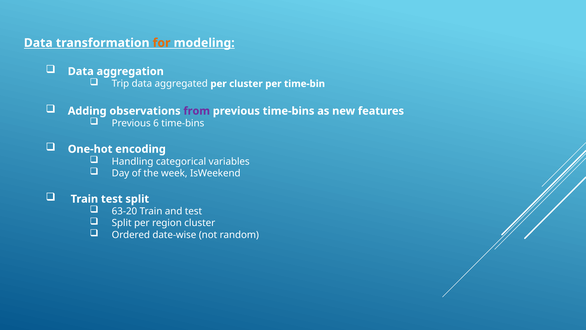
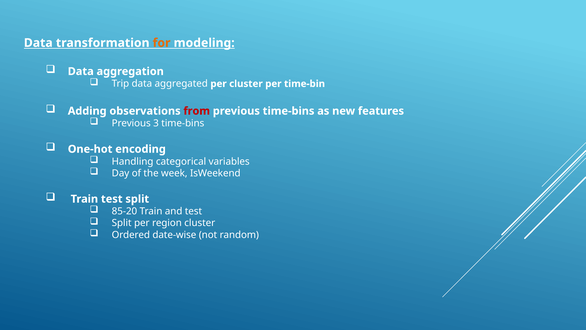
from colour: purple -> red (197, 111)
6: 6 -> 3 (156, 123)
63-20: 63-20 -> 85-20 (124, 211)
